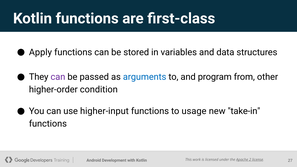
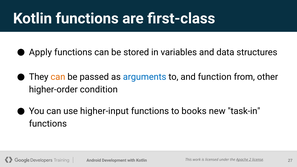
can colour: purple -> orange (58, 77)
program: program -> function (215, 77)
usage: usage -> books (194, 111)
take-in: take-in -> task-in (244, 111)
